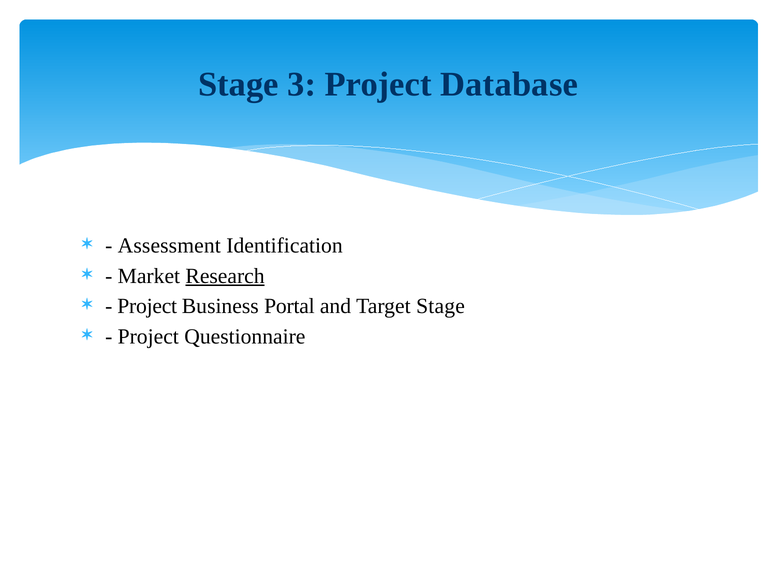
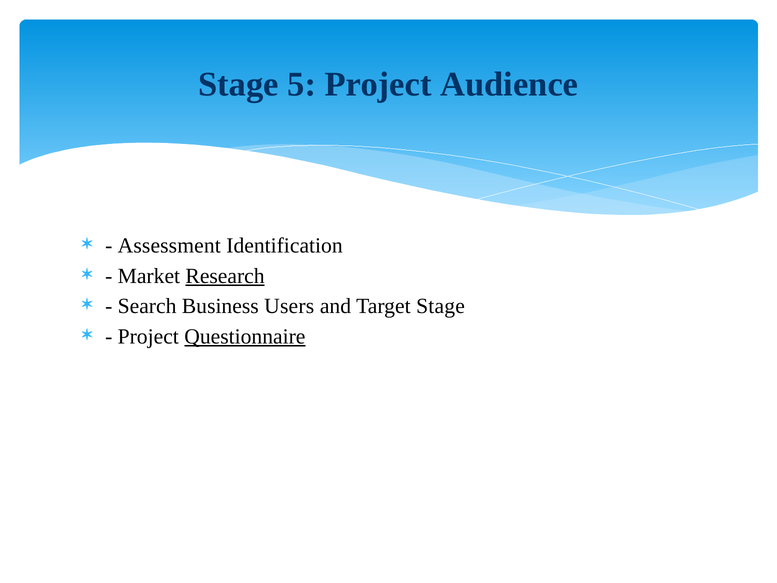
3: 3 -> 5 (302, 84)
Database: Database -> Audience (509, 84)
Project: Project -> Search (147, 306)
Portal: Portal -> Users (289, 306)
Questionnaire underline: none -> present (245, 336)
